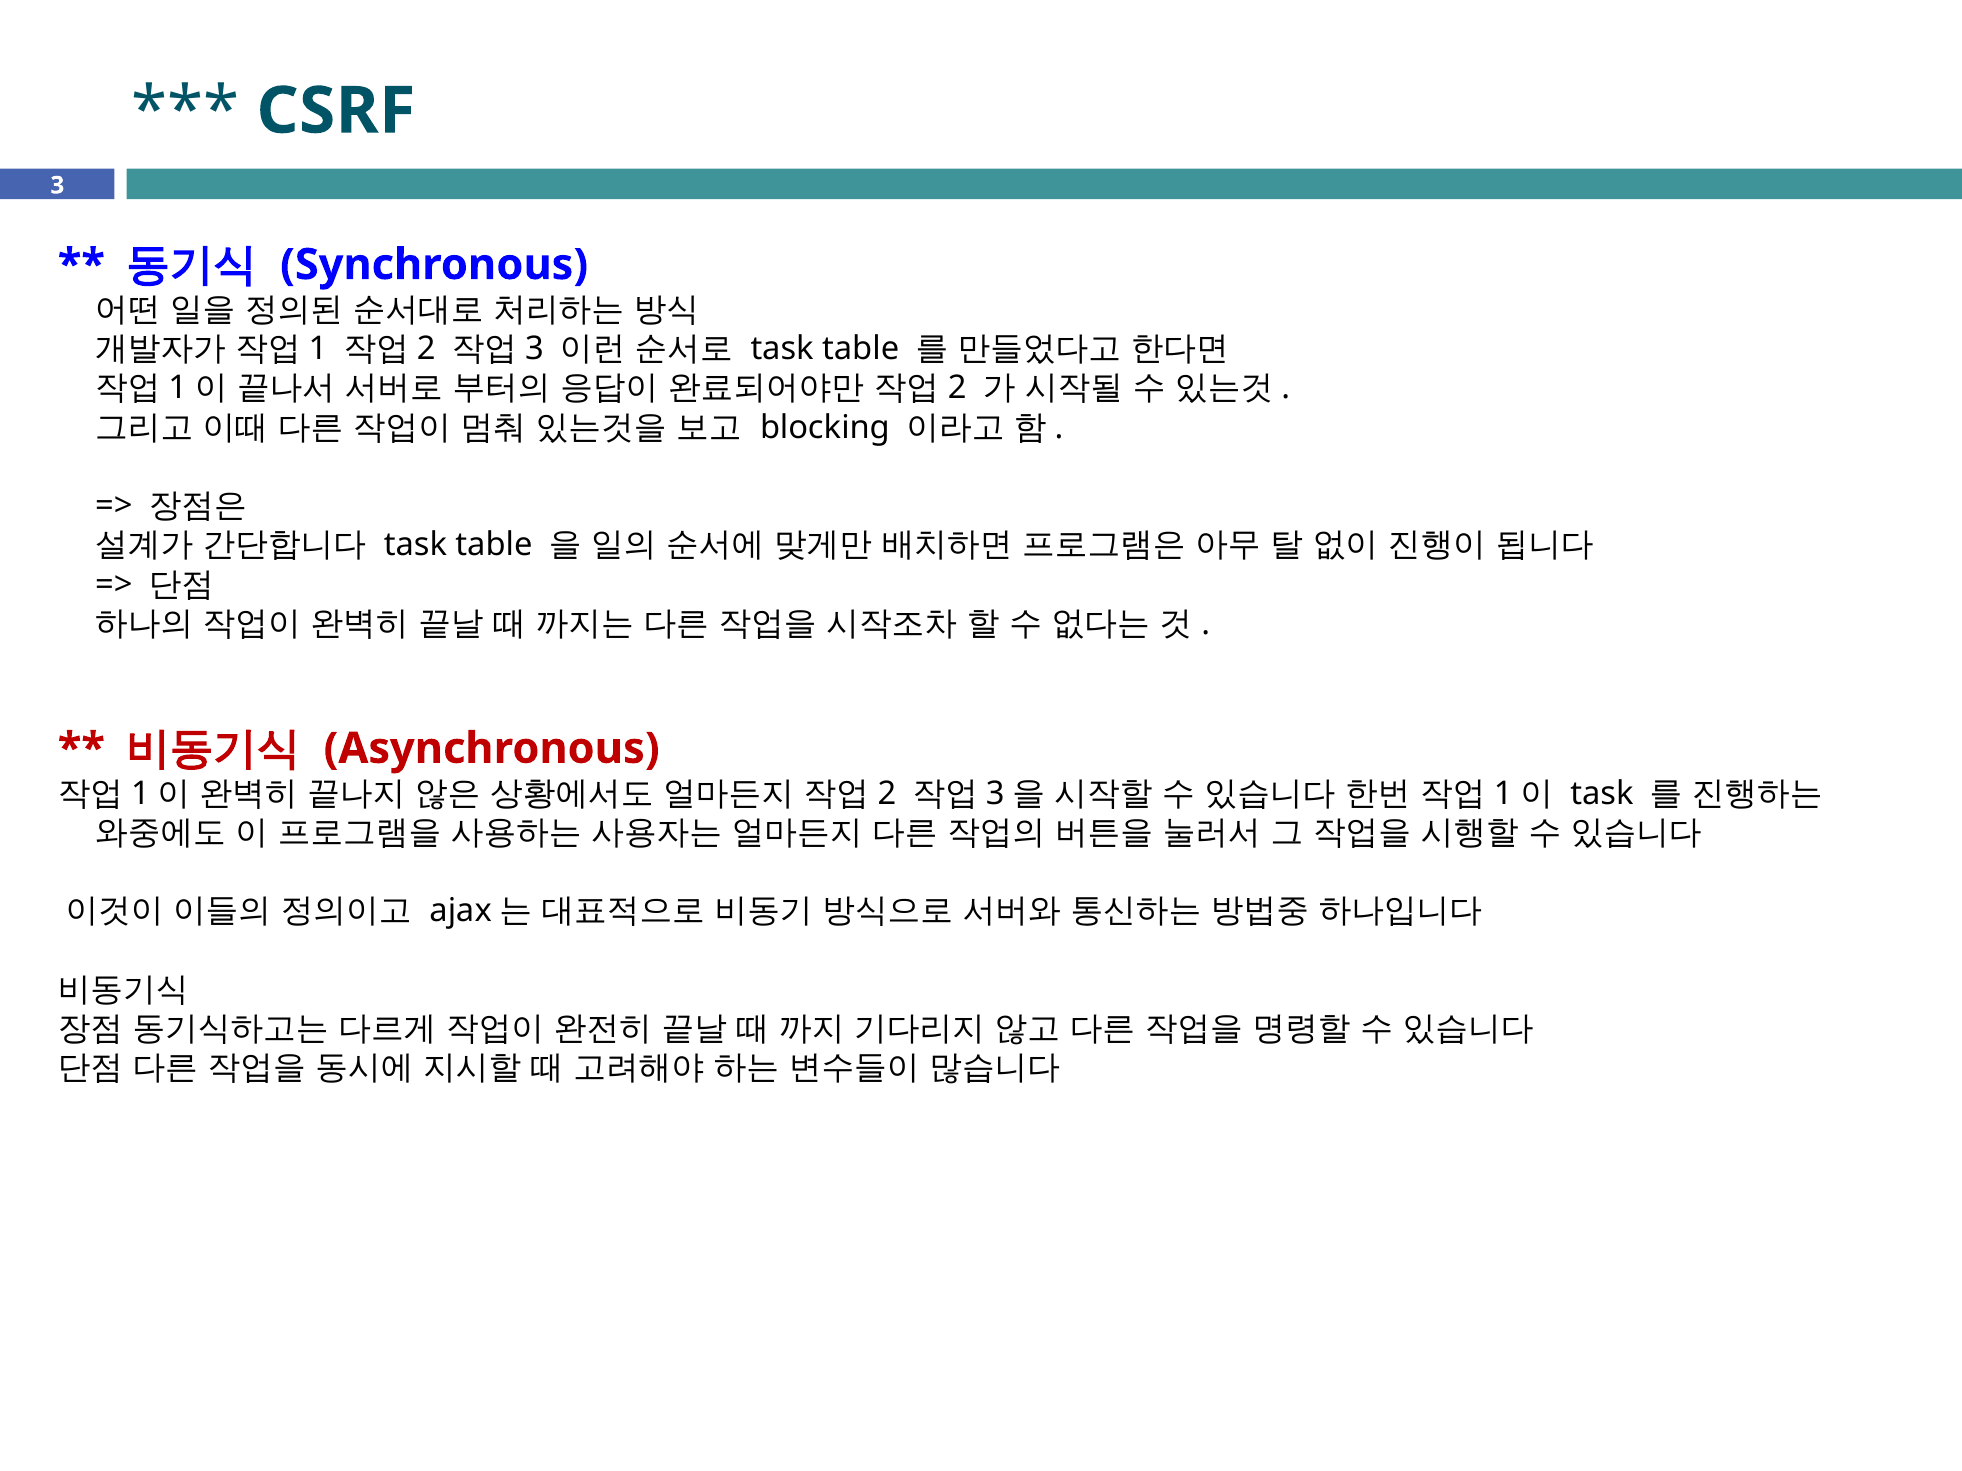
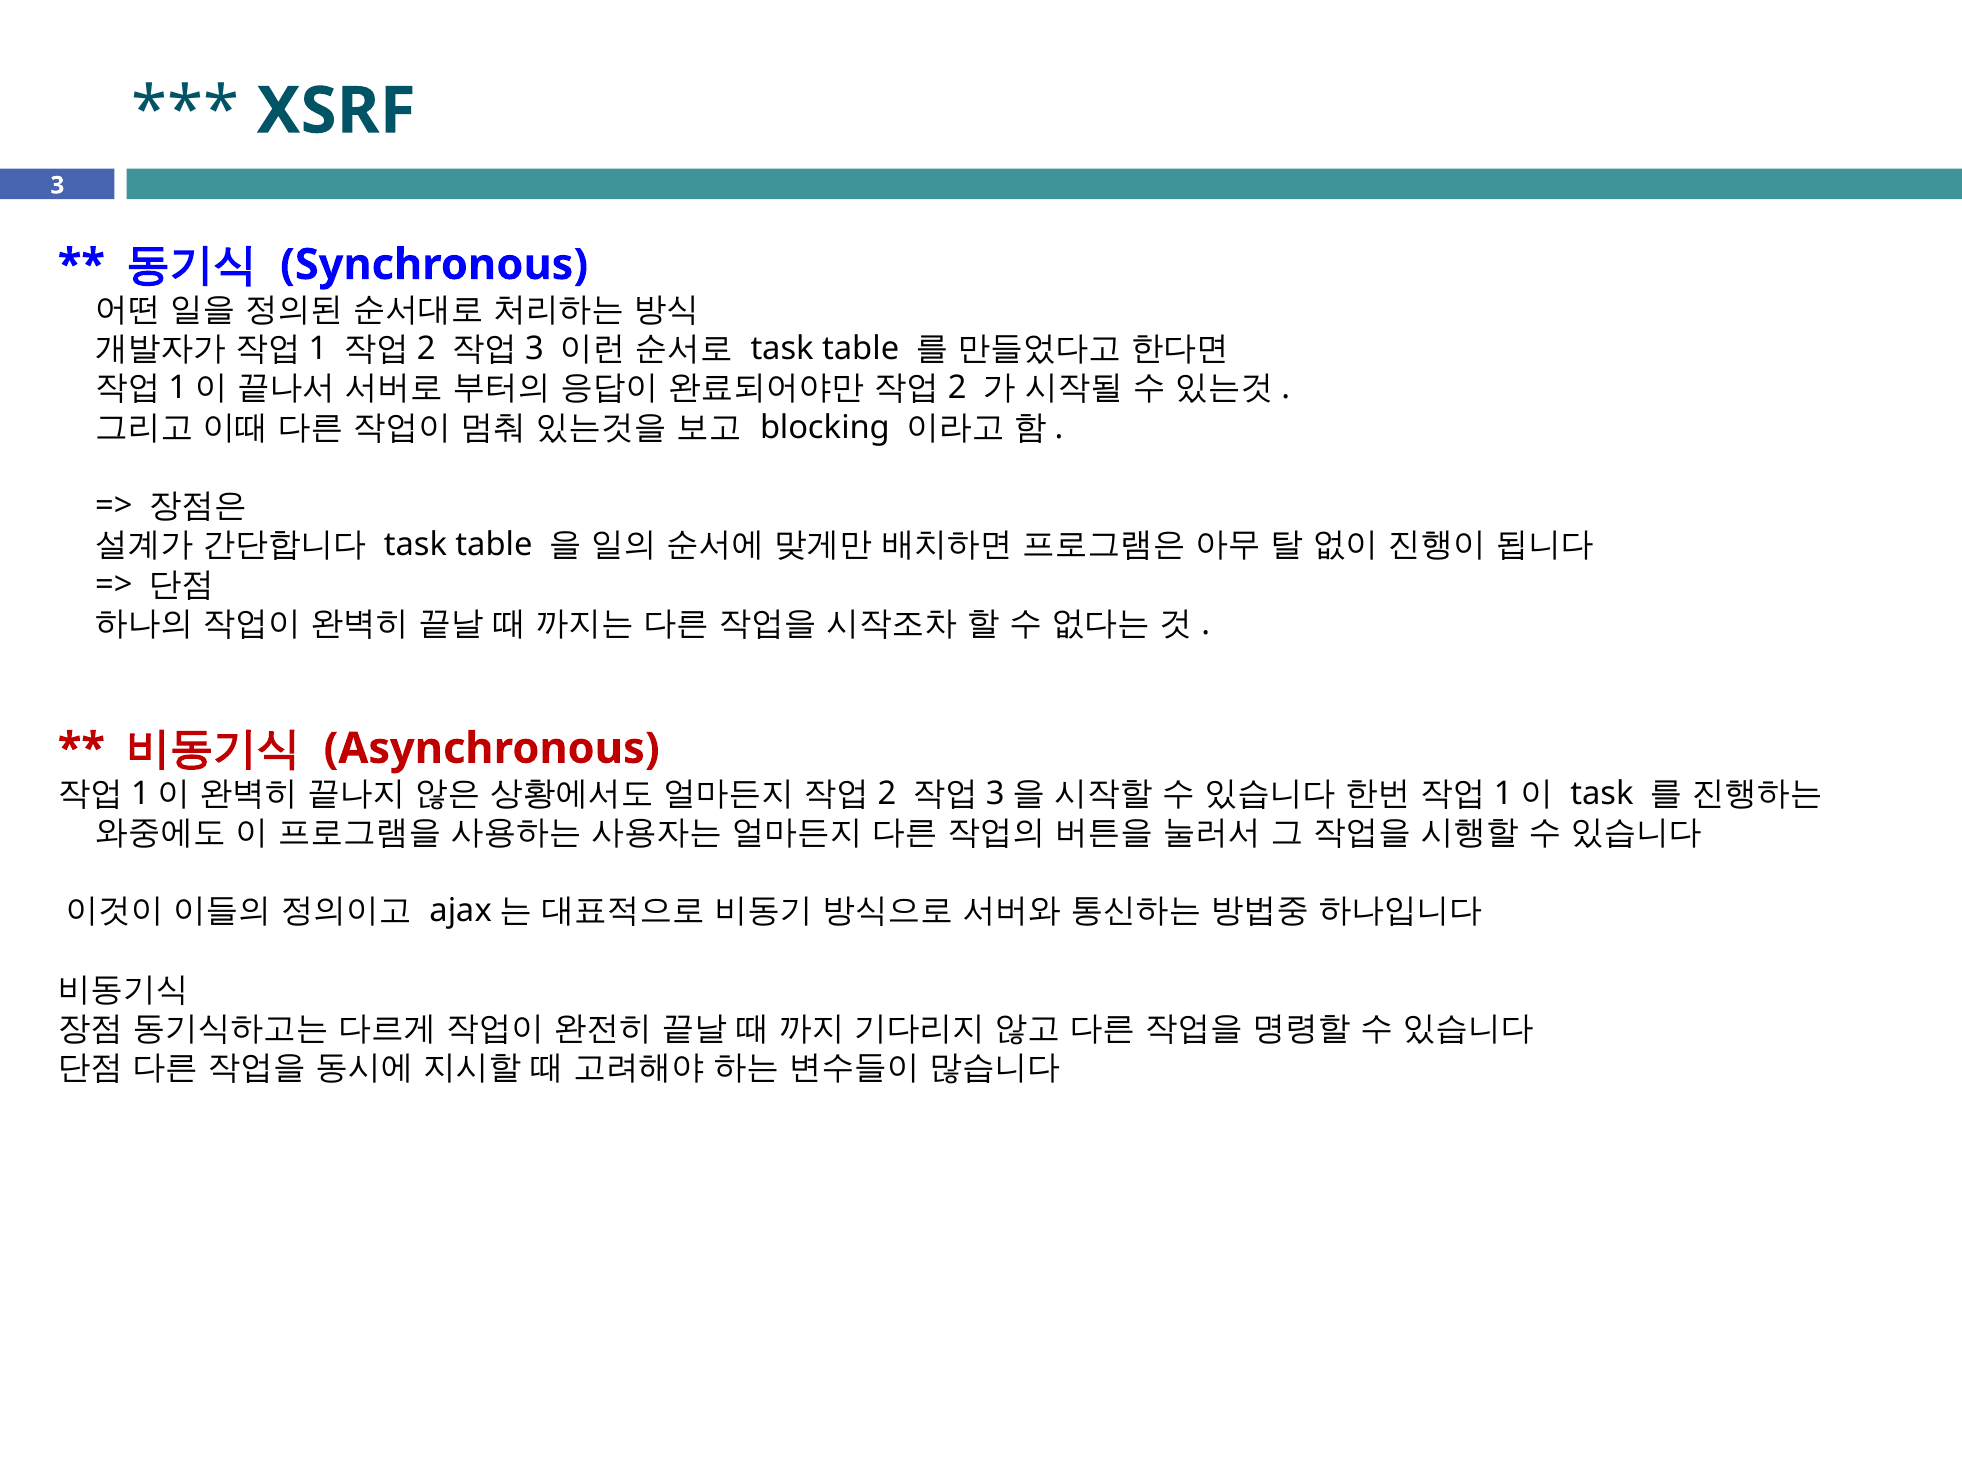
CSRF: CSRF -> XSRF (336, 111)
